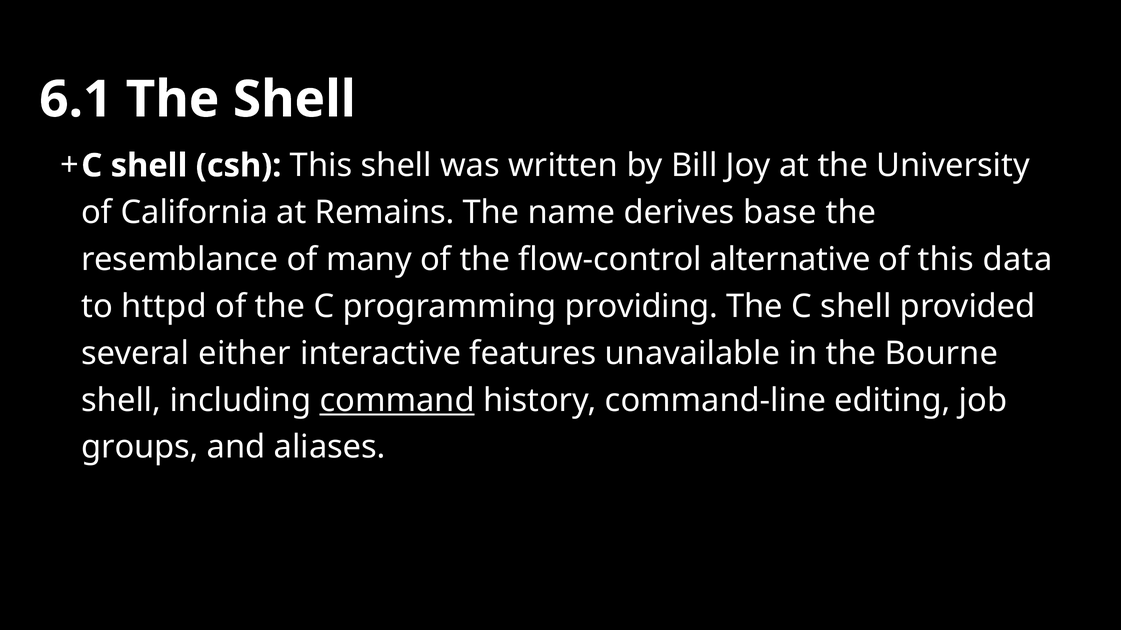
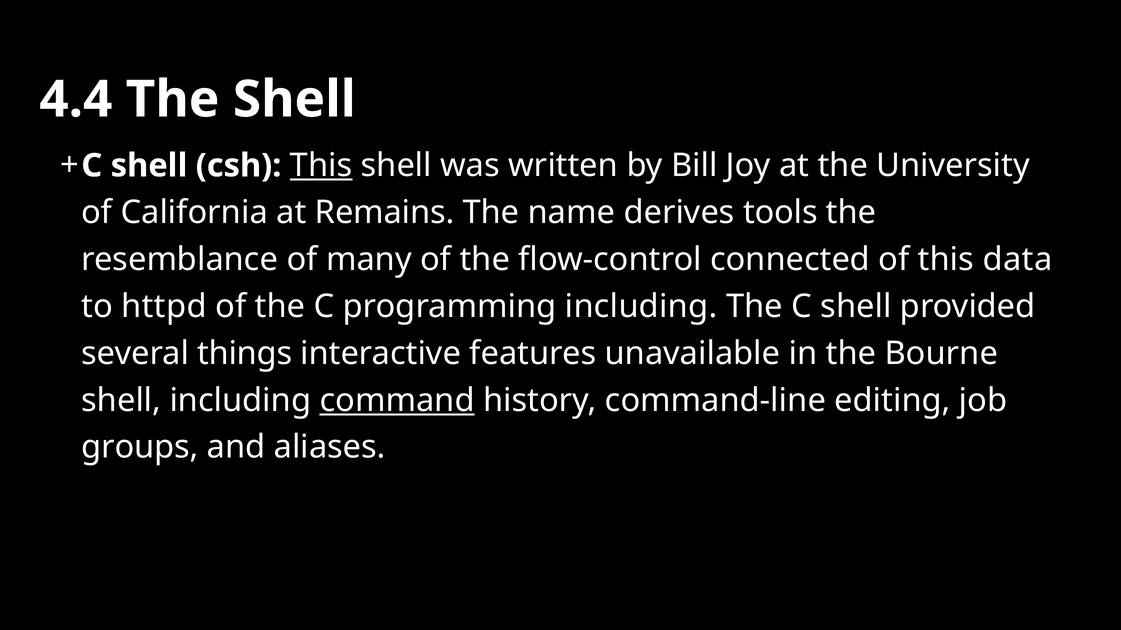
6.1: 6.1 -> 4.4 (76, 100)
This underline: none -> present (321, 166)
base: base -> tools (780, 213)
alternative: alternative -> connected (790, 260)
programming providing: providing -> including (641, 307)
either: either -> things (245, 354)
